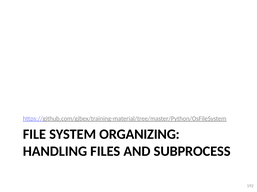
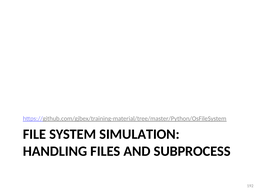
ORGANIZING: ORGANIZING -> SIMULATION (139, 135)
